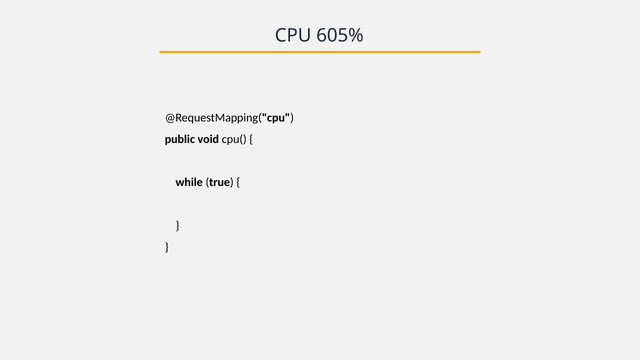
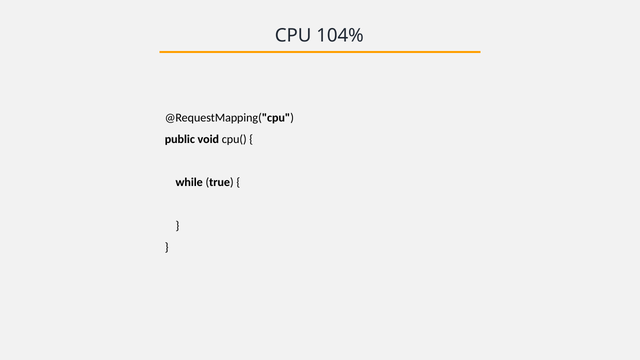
605%: 605% -> 104% (340, 36)
